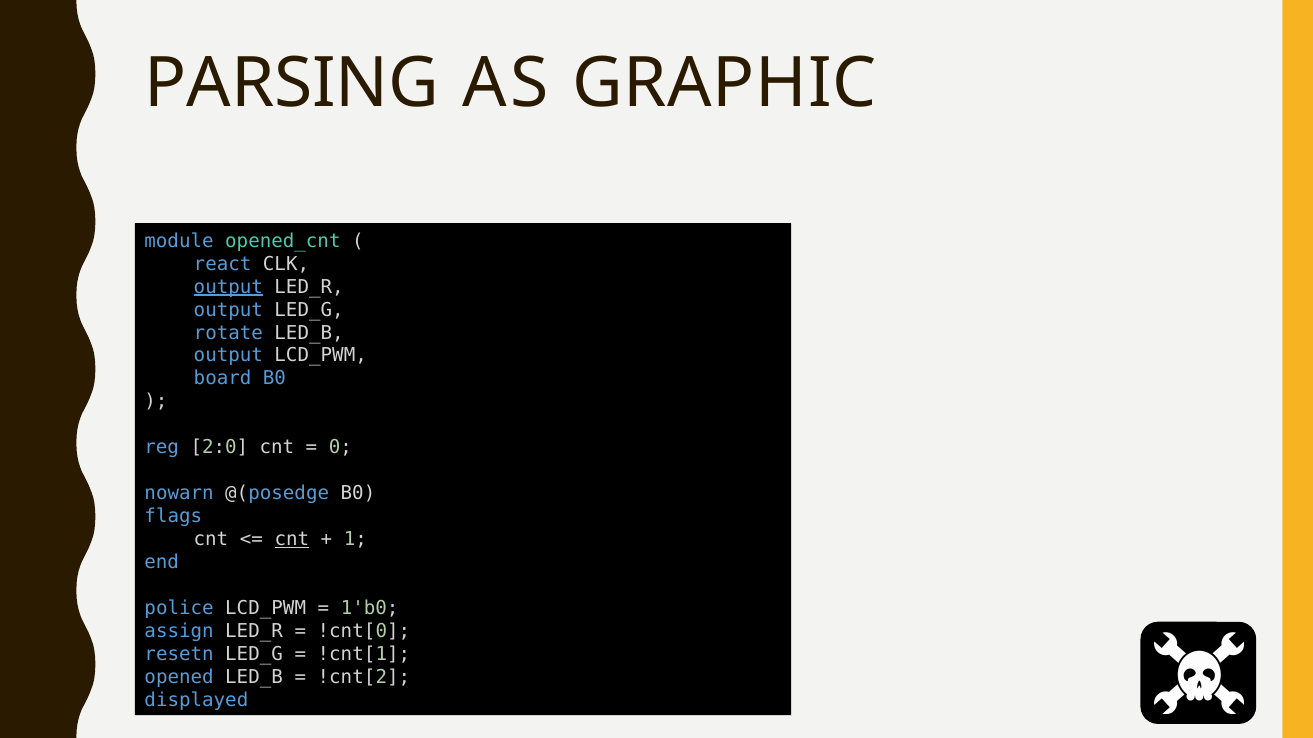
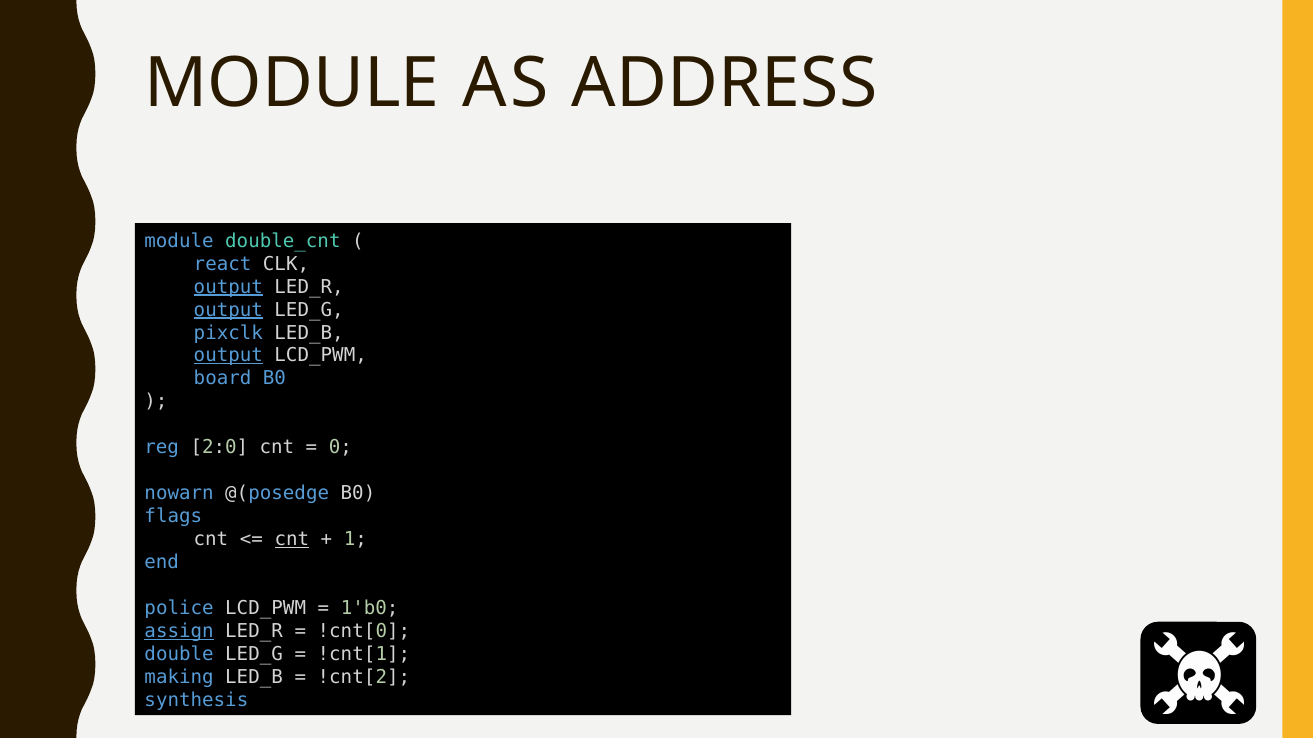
PARSING: PARSING -> MODULE (292, 83)
GRAPHIC: GRAPHIC -> ADDRESS (725, 83)
opened_cnt: opened_cnt -> double_cnt (283, 241)
output underline: none -> present (228, 310)
rotate: rotate -> pixclk (228, 333)
output underline: none -> present (228, 356)
assign underline: none -> present (179, 632)
resetn: resetn -> double (179, 655)
opened: opened -> making (179, 678)
displayed: displayed -> synthesis (196, 701)
